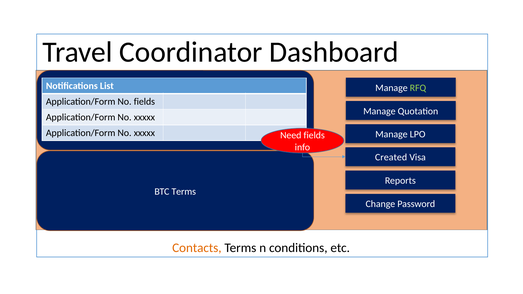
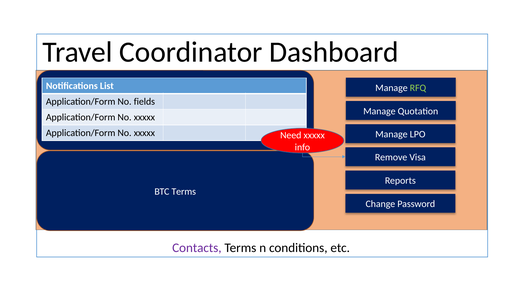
Need fields: fields -> xxxxx (314, 135)
Created: Created -> Remove (391, 157)
Contacts colour: orange -> purple (197, 248)
